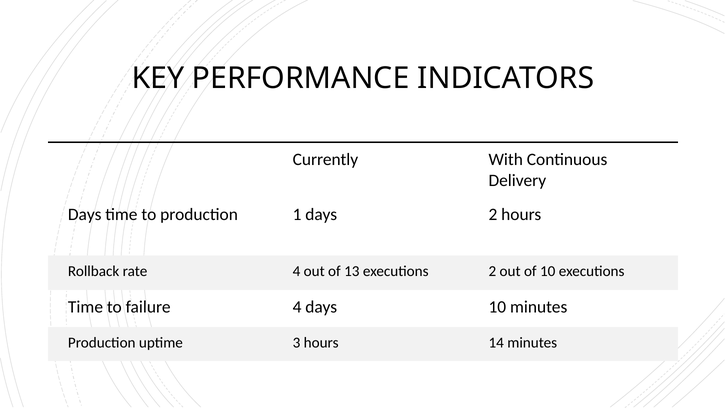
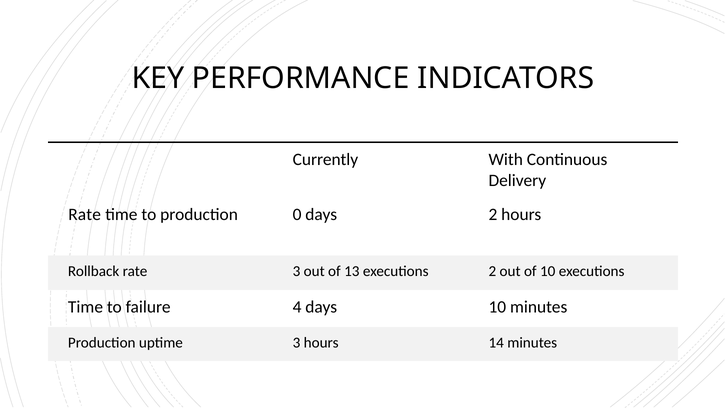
Days: Days -> Rate (85, 215)
1: 1 -> 0 (297, 215)
rate 4: 4 -> 3 (296, 272)
